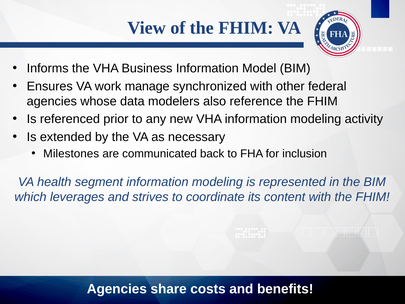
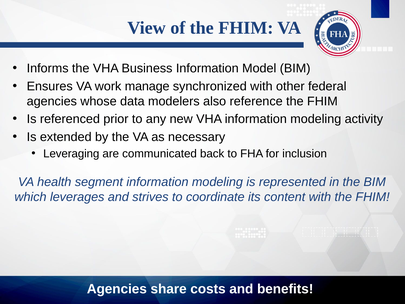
Milestones: Milestones -> Leveraging (71, 154)
